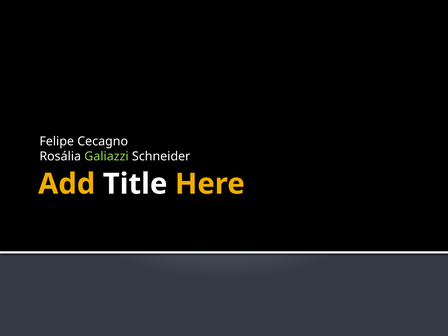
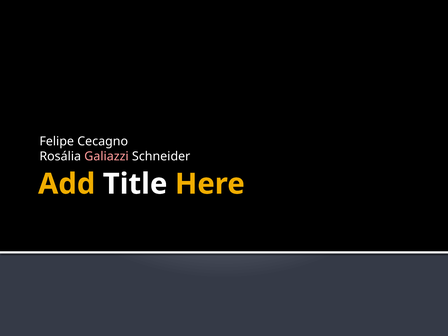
Galiazzi colour: light green -> pink (106, 156)
